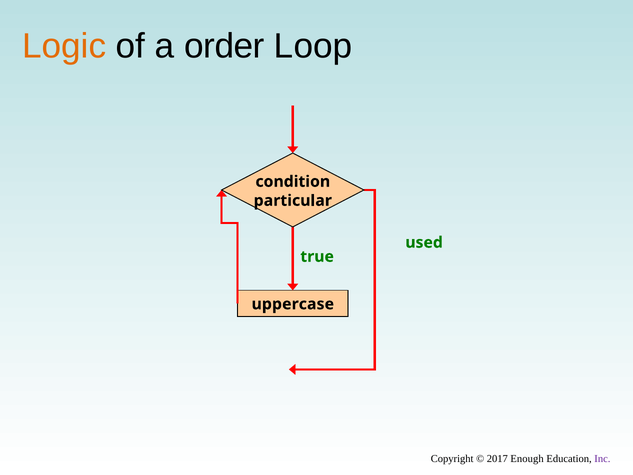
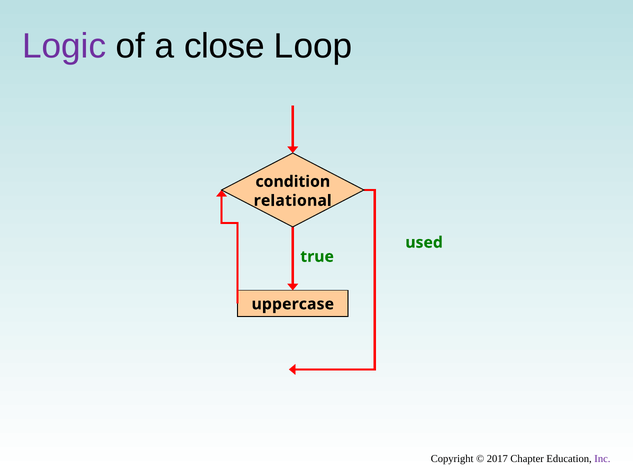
Logic colour: orange -> purple (64, 46)
order: order -> close (224, 46)
particular: particular -> relational (293, 200)
Enough: Enough -> Chapter (527, 459)
